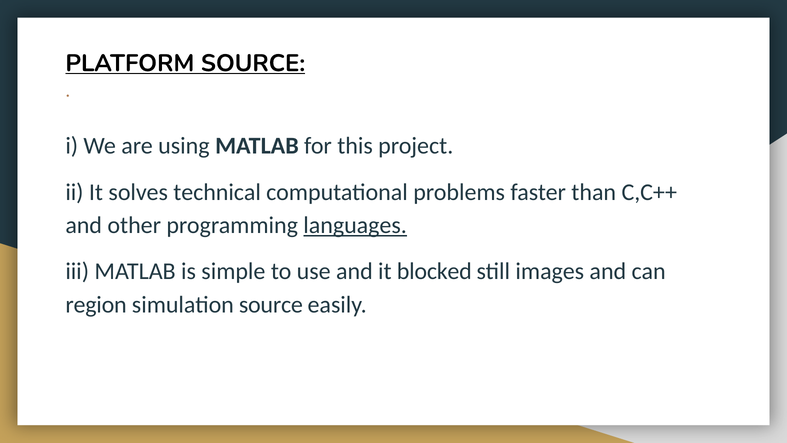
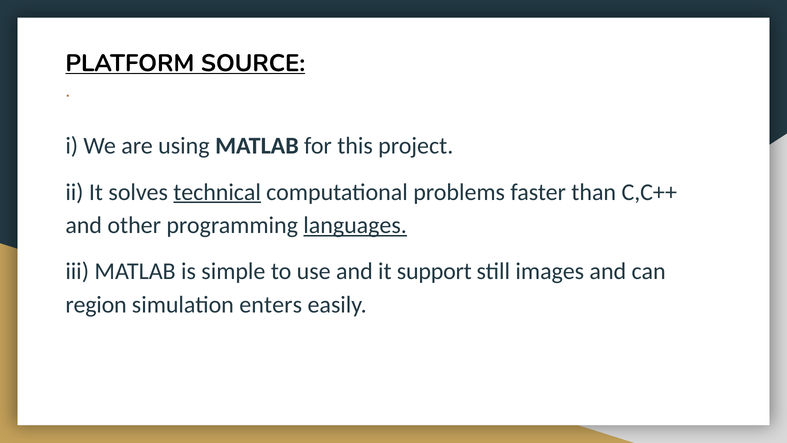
technical underline: none -> present (217, 192)
blocked: blocked -> support (434, 271)
simulation source: source -> enters (271, 304)
